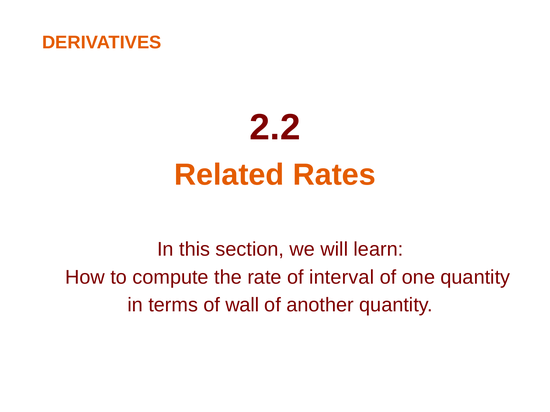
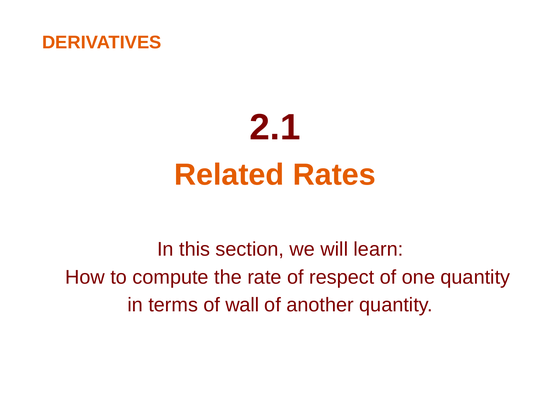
2.2: 2.2 -> 2.1 (275, 128)
interval: interval -> respect (342, 278)
